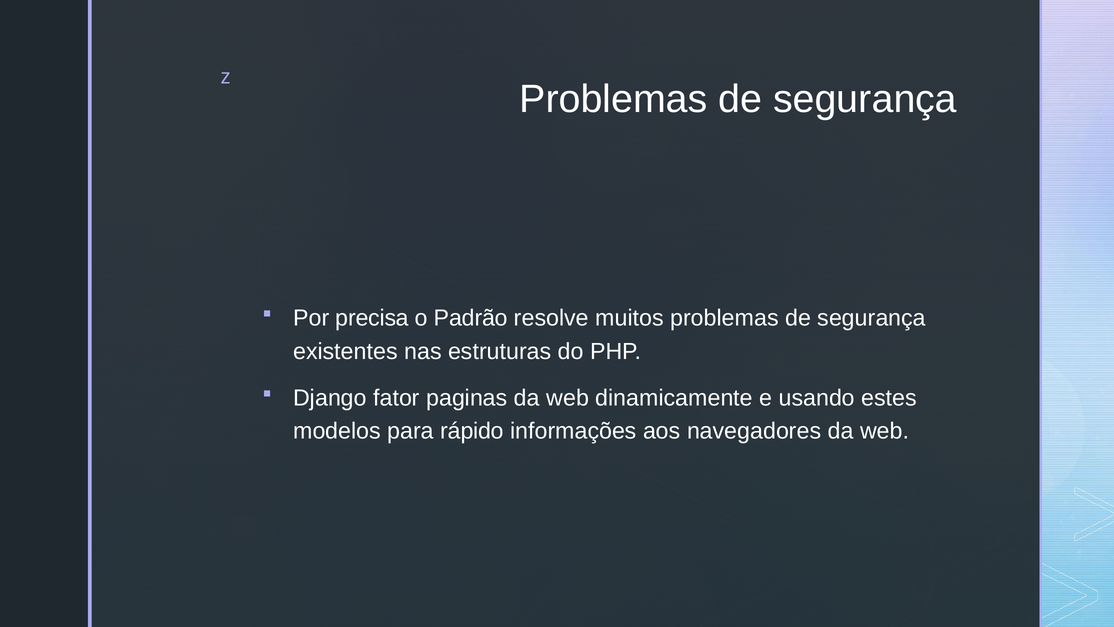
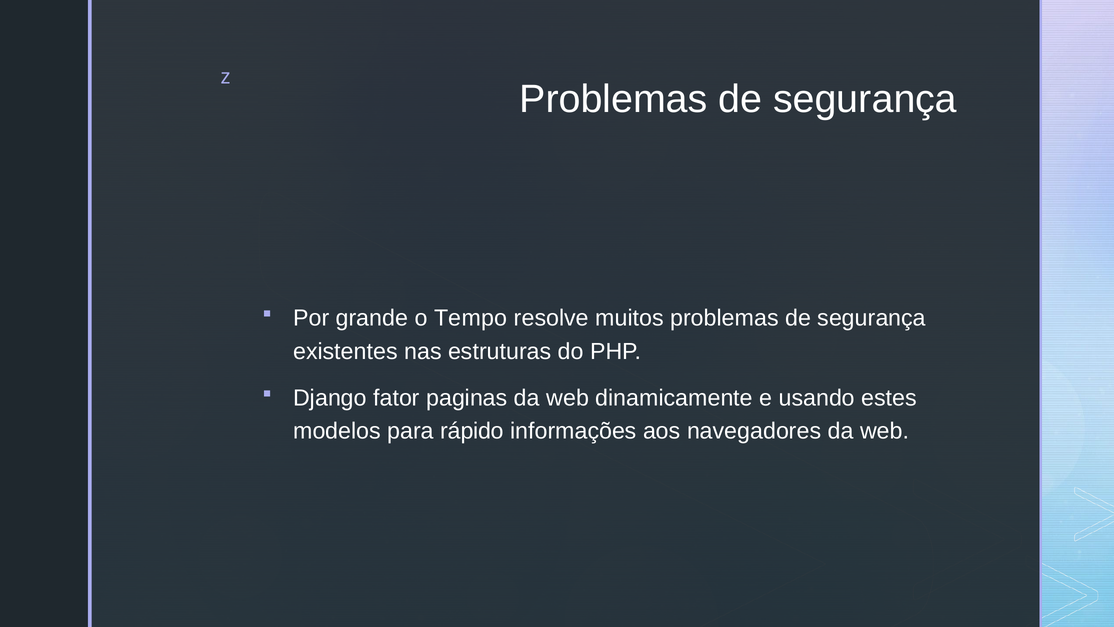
precisa: precisa -> grande (372, 318)
Padrão: Padrão -> Tempo (471, 318)
